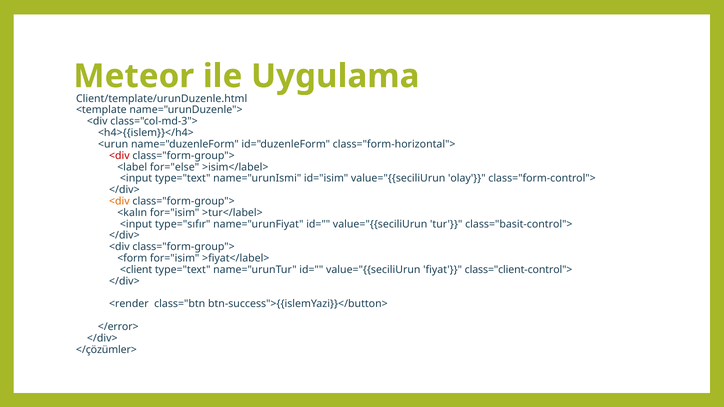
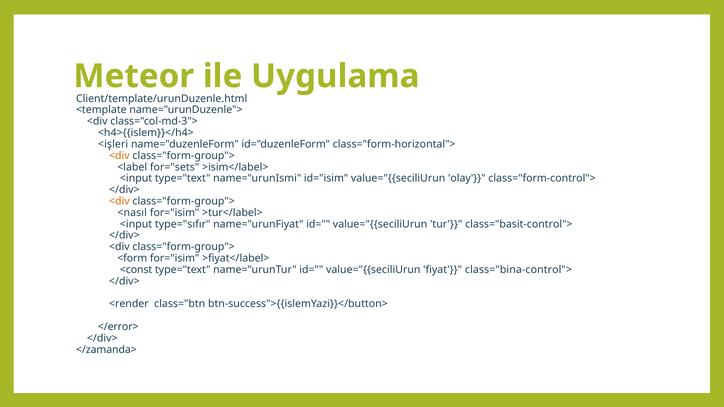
<urun: <urun -> <işleri (113, 144)
<div colour: red -> orange (119, 156)
for="else: for="else -> for="sets (175, 167)
<kalın: <kalın -> <nasıl (132, 213)
<client: <client -> <const (136, 270)
class="client-control">: class="client-control"> -> class="bina-control"> (518, 270)
</çözümler>: </çözümler> -> </zamanda> (106, 350)
